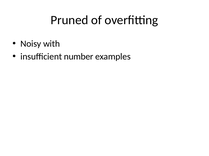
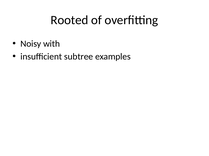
Pruned: Pruned -> Rooted (69, 20)
number: number -> subtree (79, 57)
